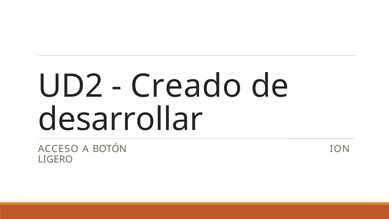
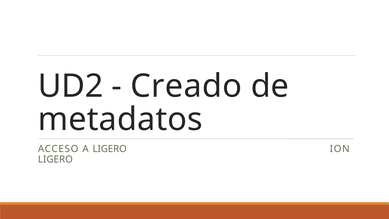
desarrollar: desarrollar -> metadatos (120, 119)
A BOTÓN: BOTÓN -> LIGERO (110, 149)
